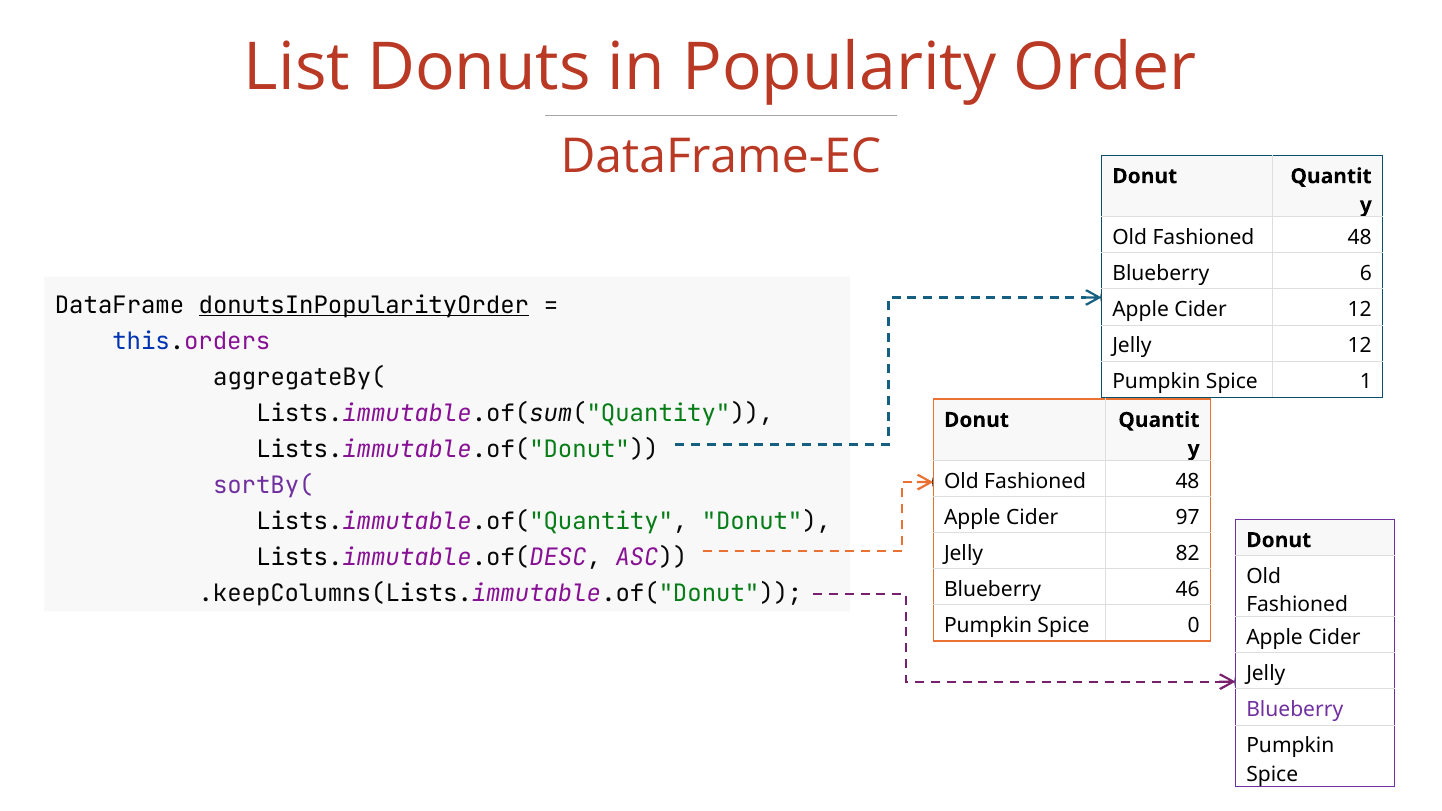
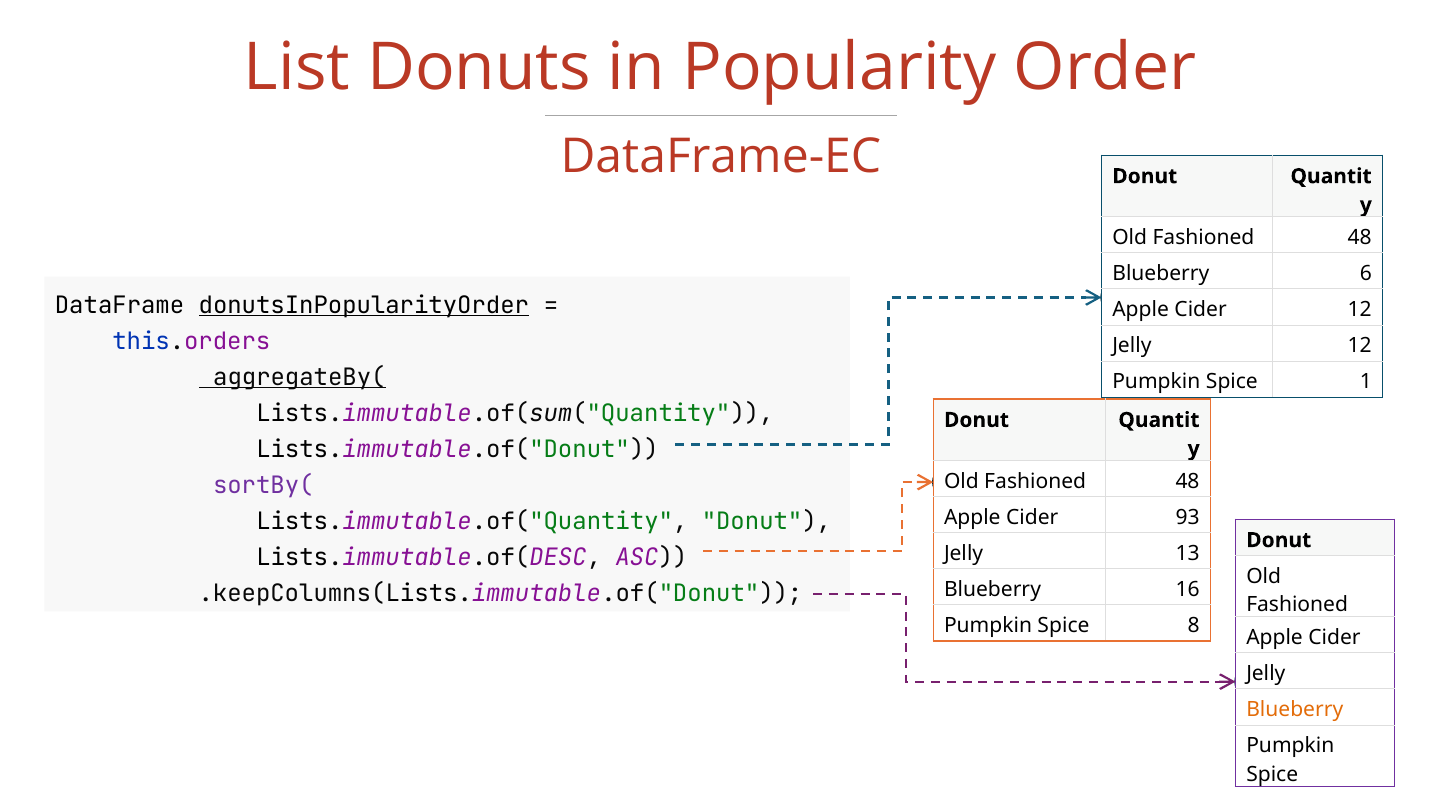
.aggregateBy( underline: none -> present (292, 377)
97: 97 -> 93 (1188, 518)
82: 82 -> 13 (1188, 554)
46: 46 -> 16 (1188, 590)
0: 0 -> 8 (1194, 626)
Blueberry colour: purple -> orange (1295, 710)
